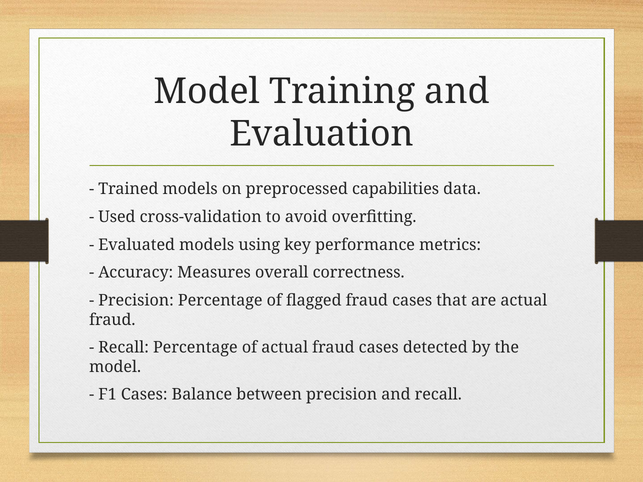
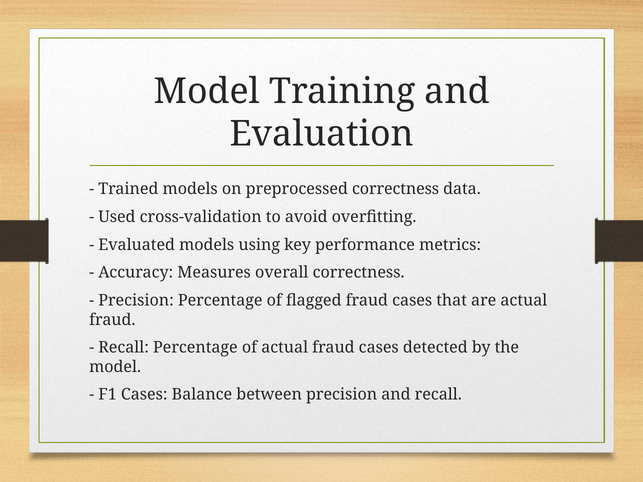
preprocessed capabilities: capabilities -> correctness (396, 189)
